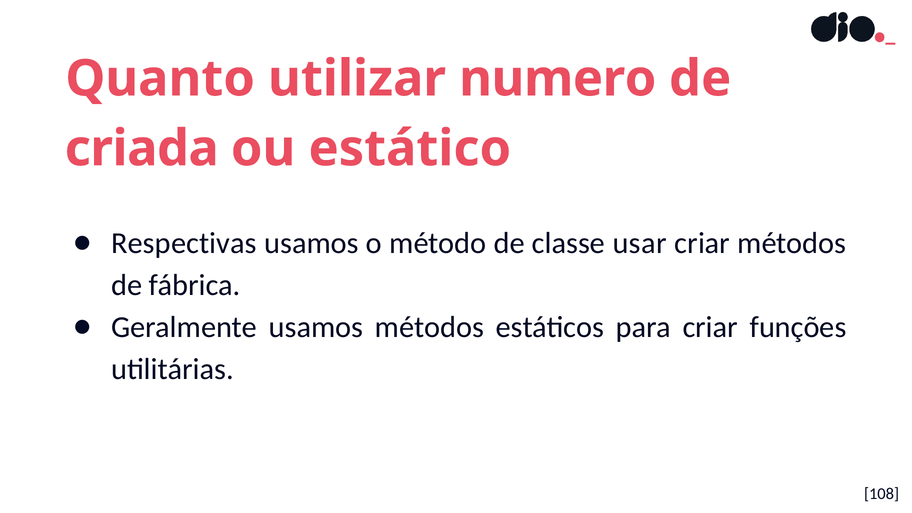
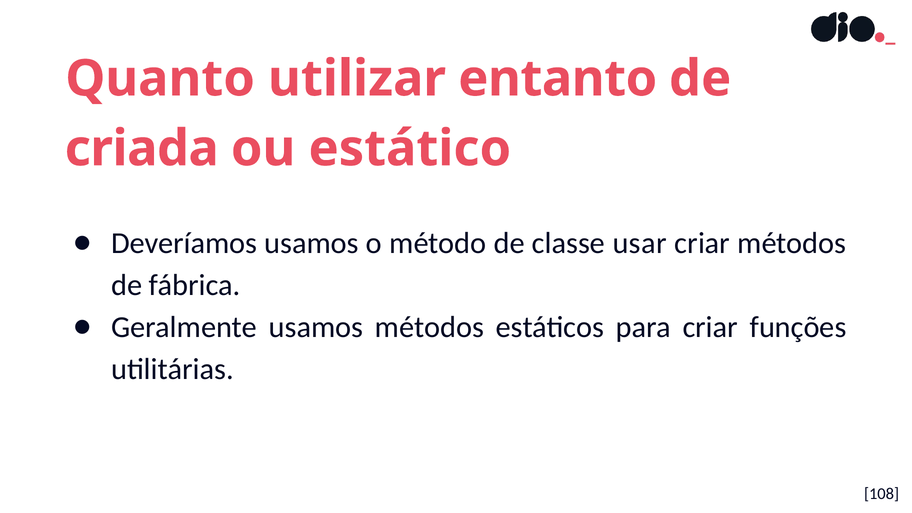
numero: numero -> entanto (558, 79)
Respectivas: Respectivas -> Deveríamos (184, 243)
